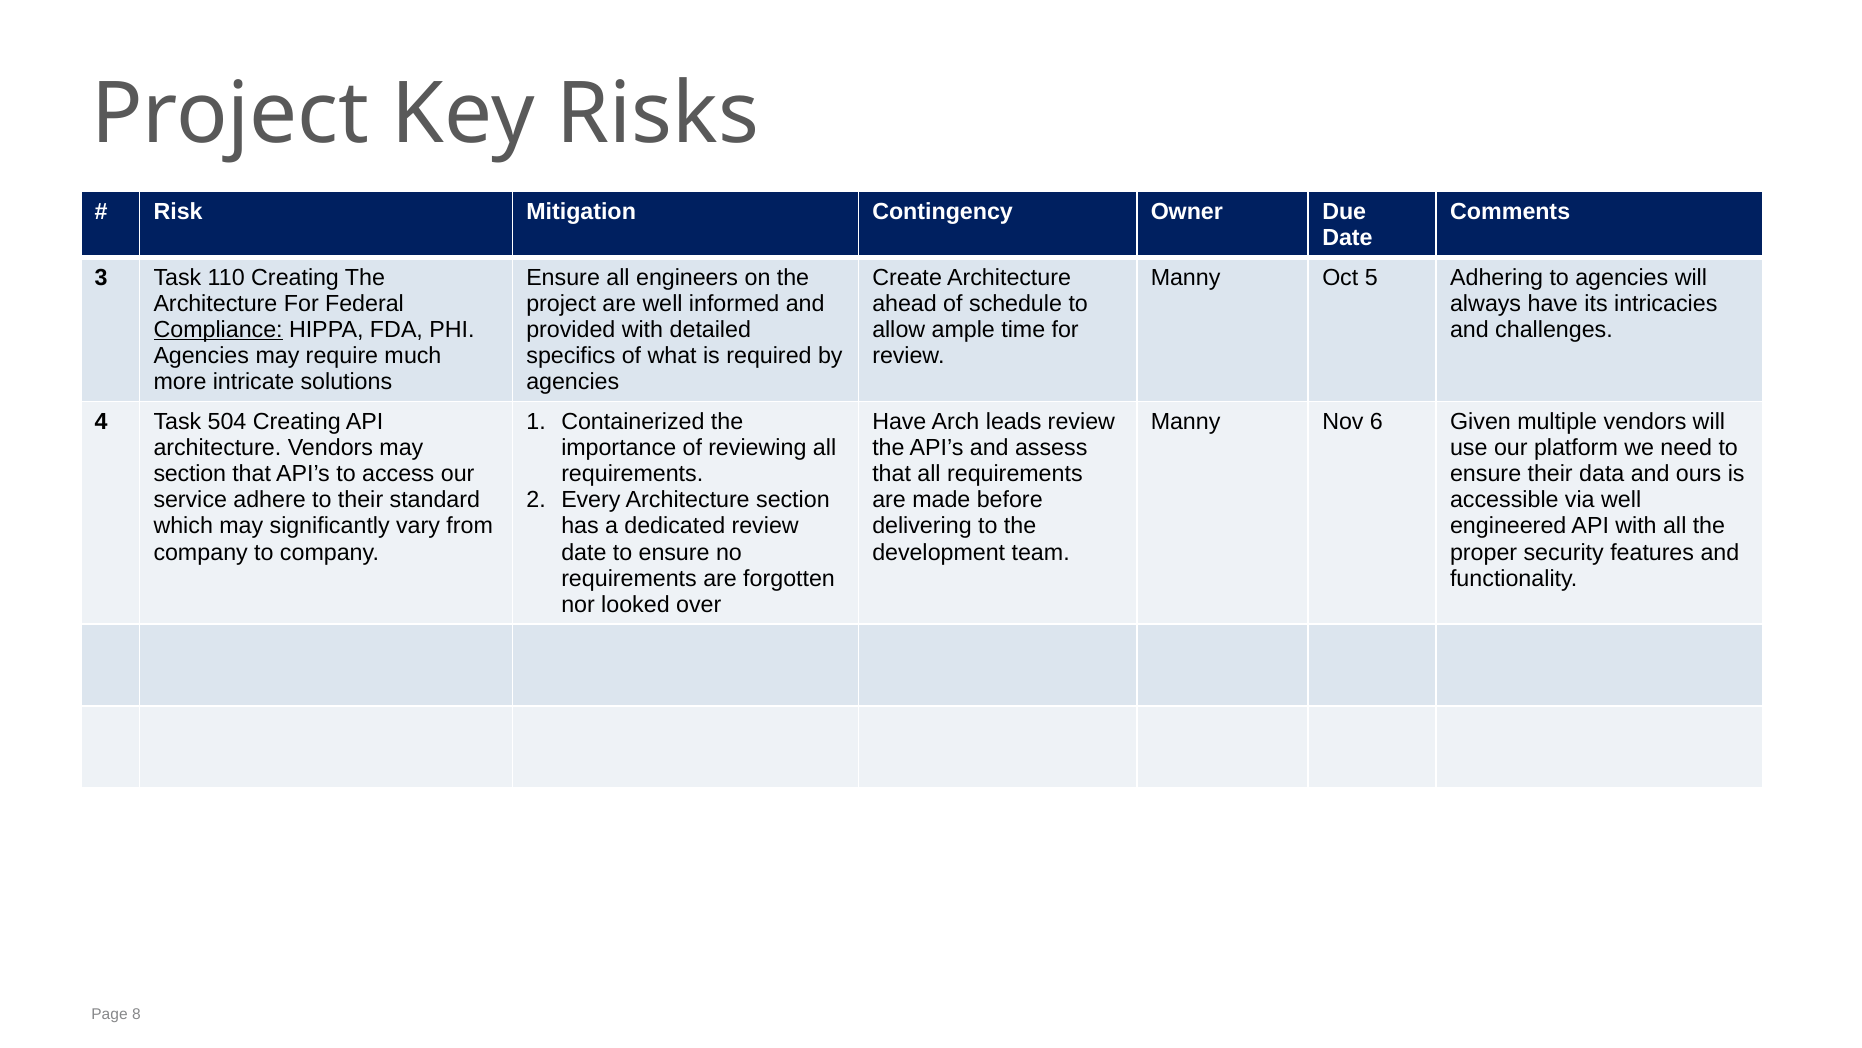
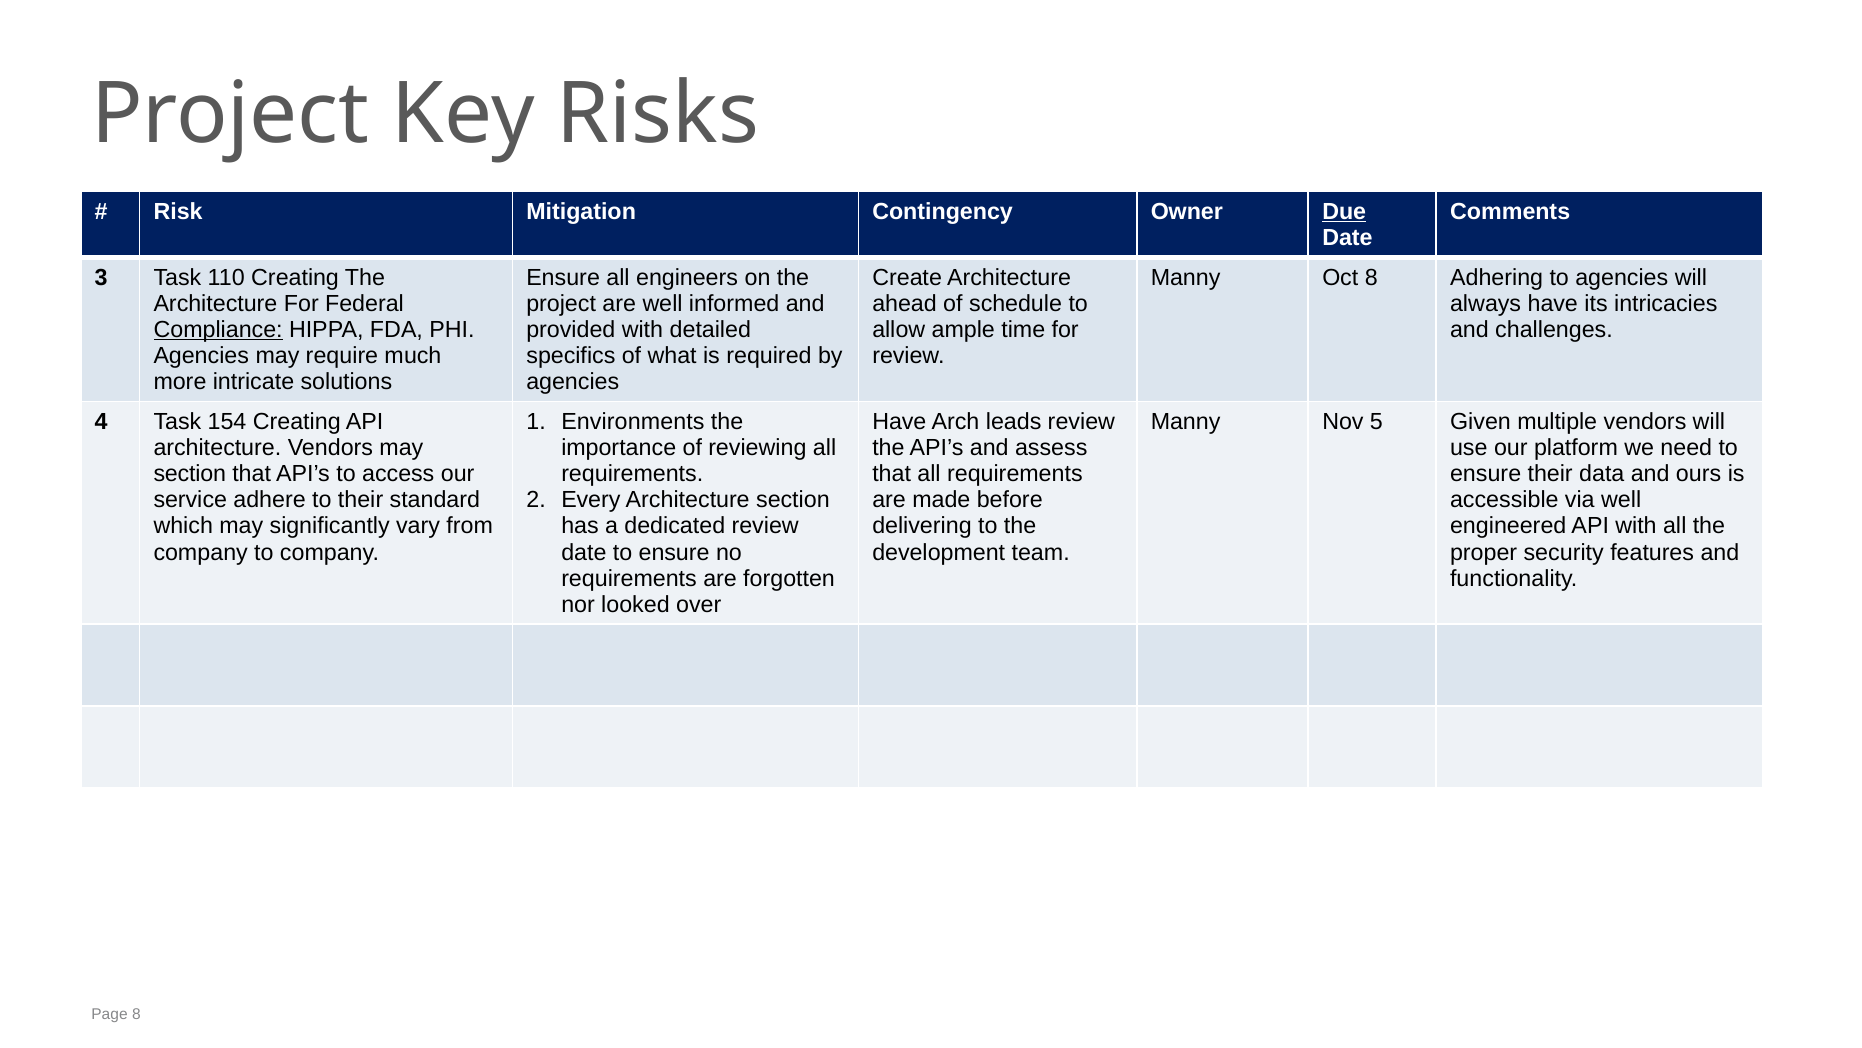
Due underline: none -> present (1344, 211)
Oct 5: 5 -> 8 (1371, 277)
504: 504 -> 154 (227, 422)
Containerized: Containerized -> Environments (633, 422)
6: 6 -> 5 (1376, 422)
